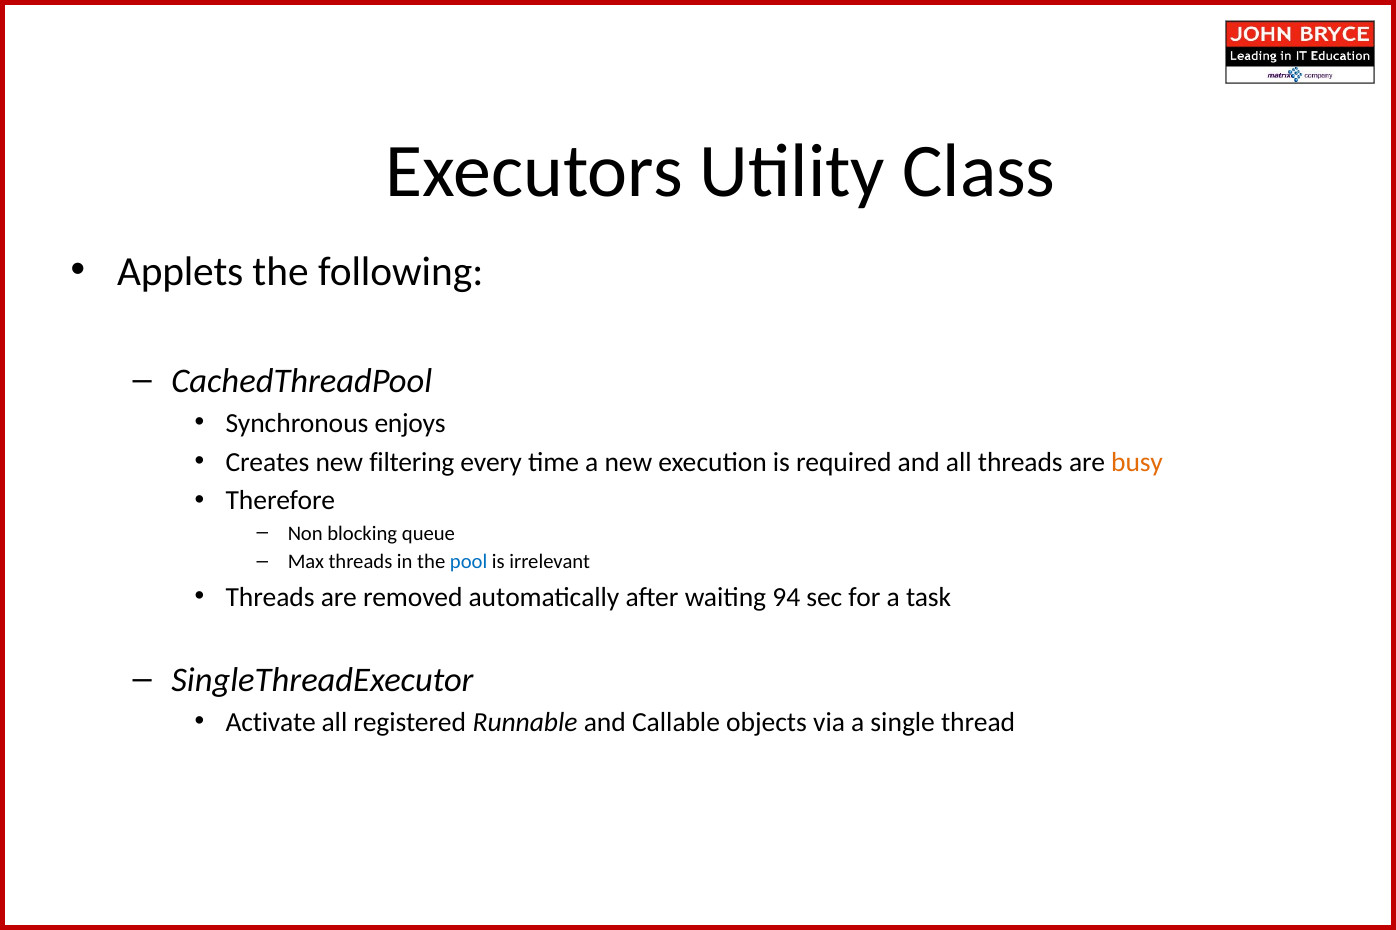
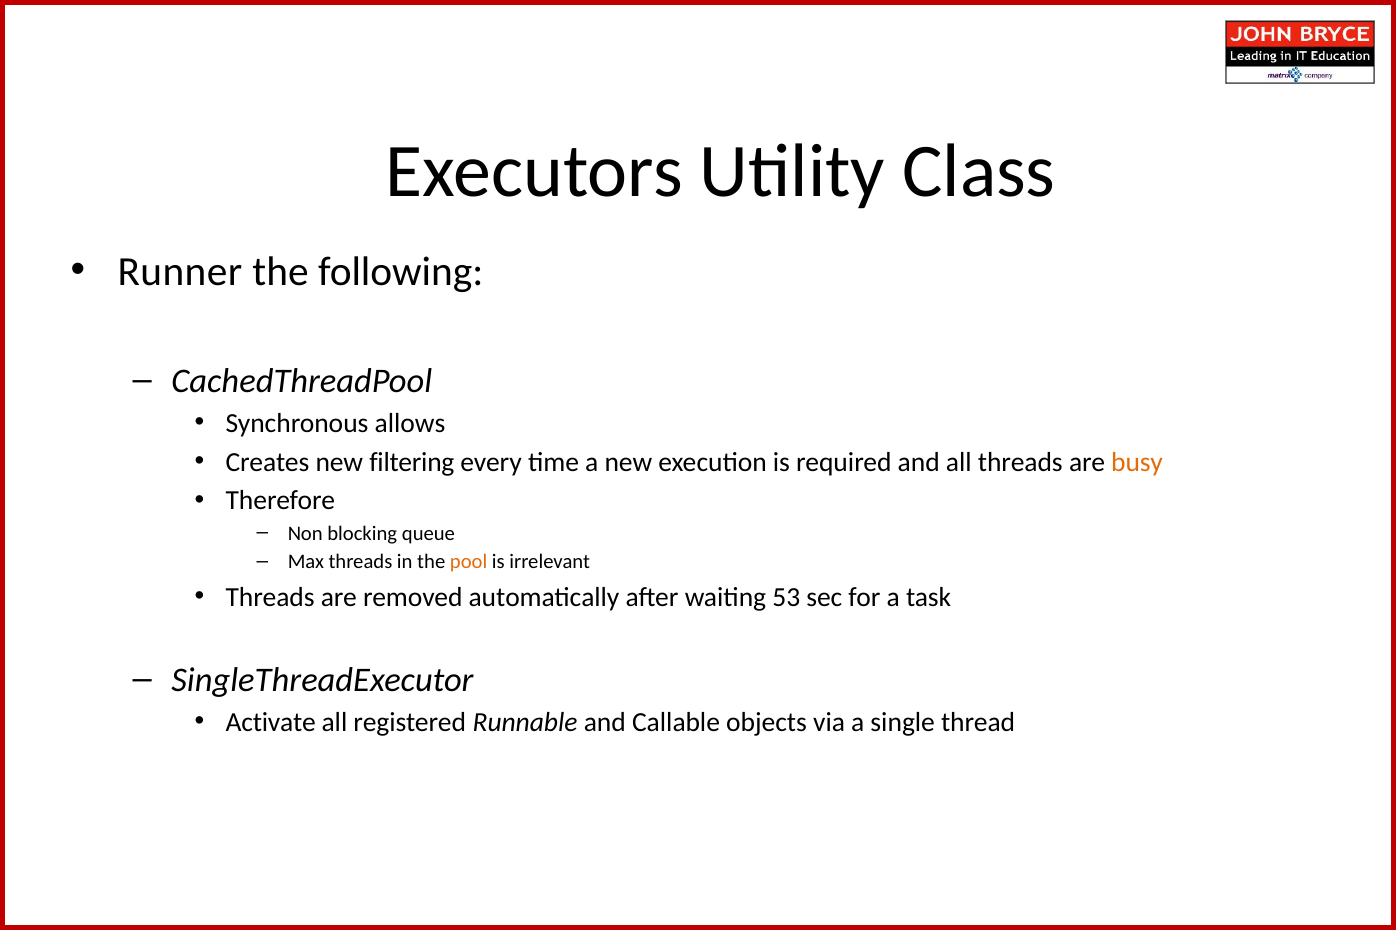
Applets: Applets -> Runner (180, 272)
enjoys: enjoys -> allows (410, 424)
pool colour: blue -> orange (469, 563)
94: 94 -> 53 (786, 598)
